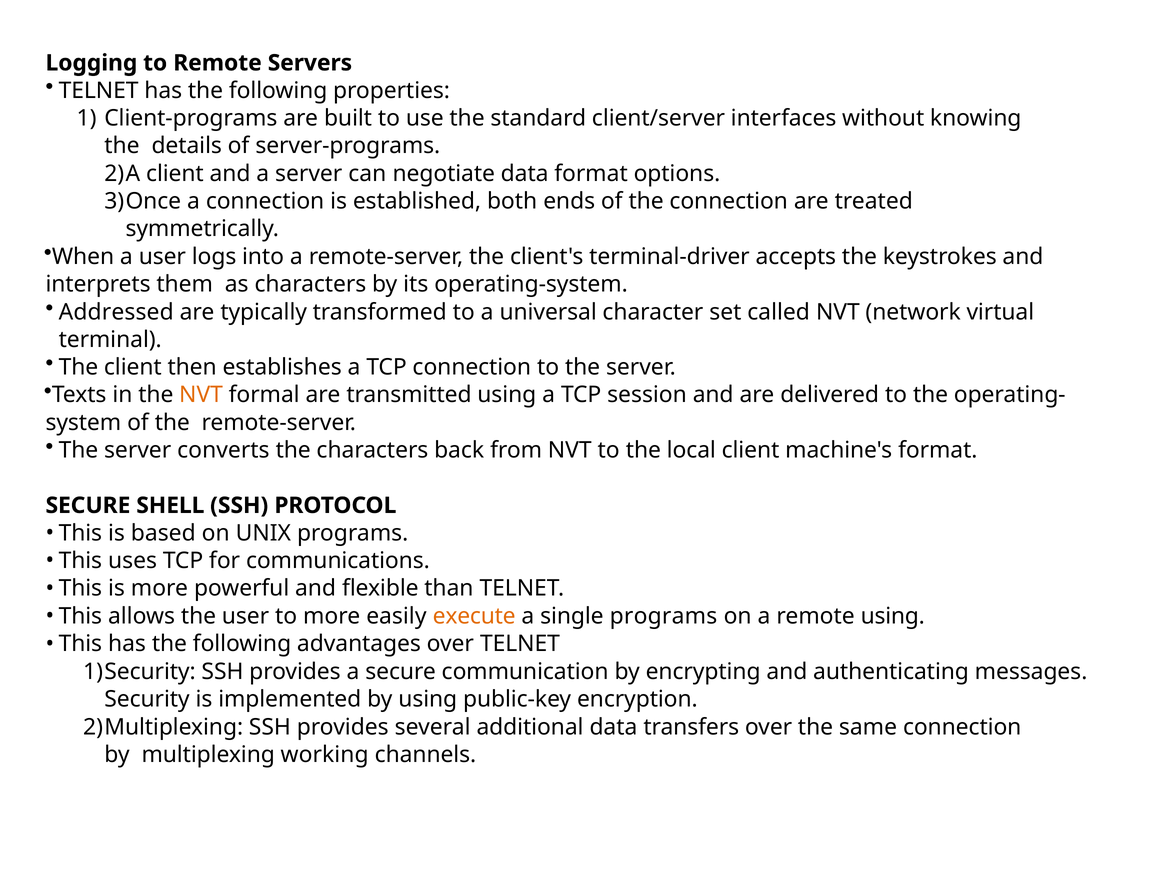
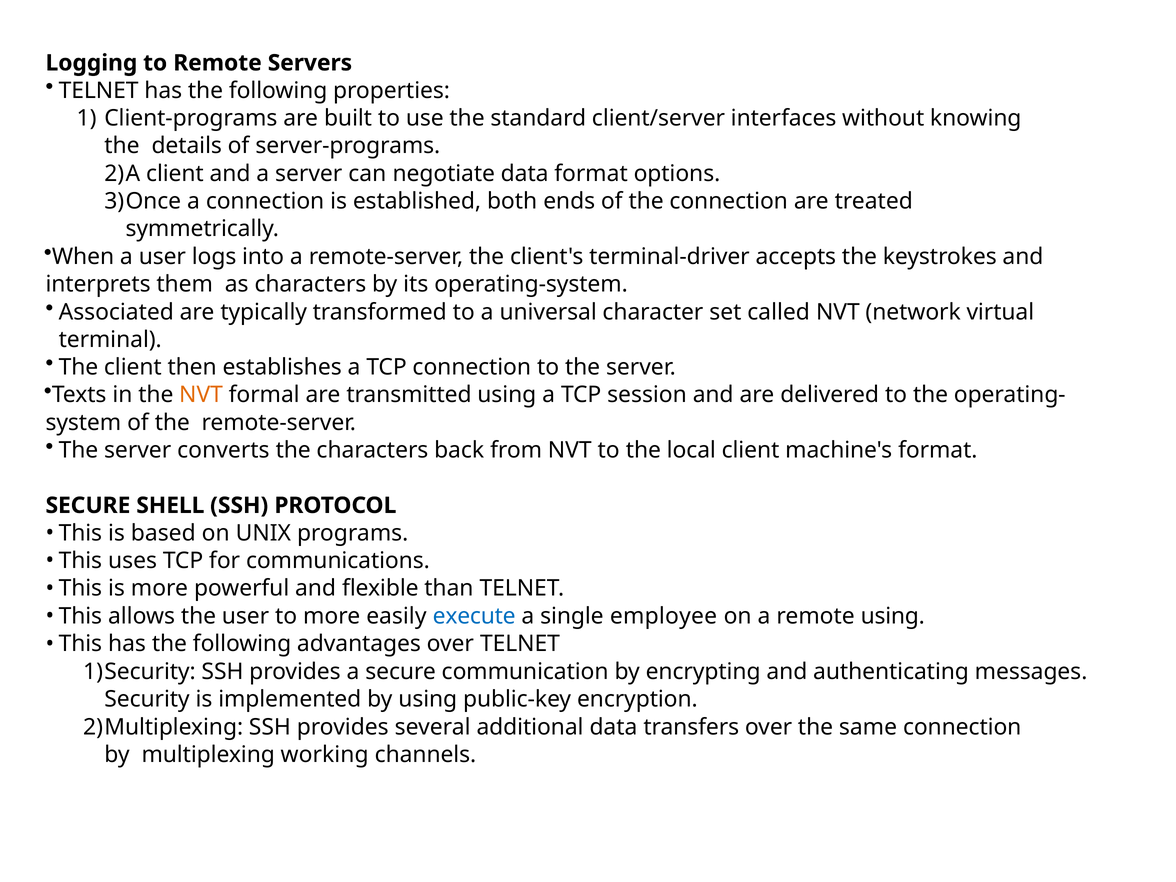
Addressed: Addressed -> Associated (116, 312)
execute colour: orange -> blue (474, 616)
single programs: programs -> employee (663, 616)
